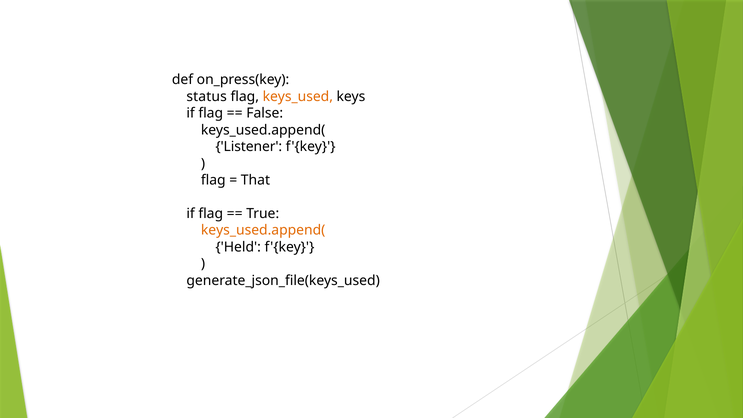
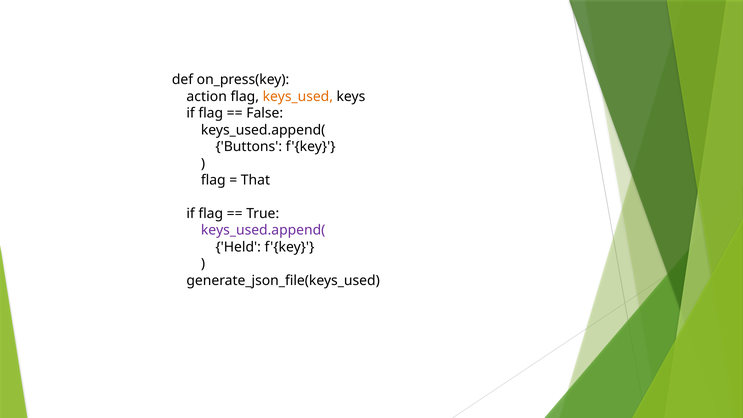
status: status -> action (207, 97)
Listener: Listener -> Buttons (249, 147)
keys_used.append( colour: orange -> purple (263, 230)
